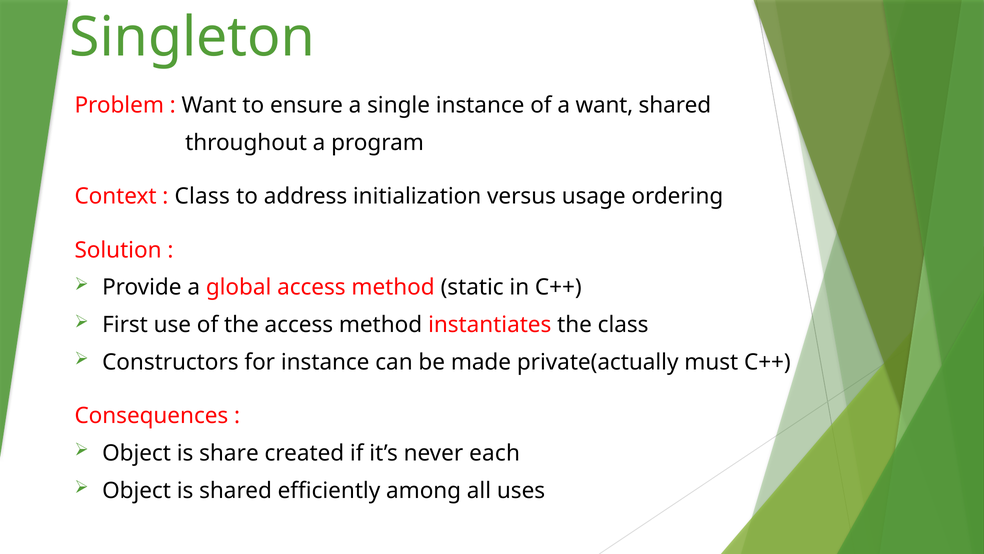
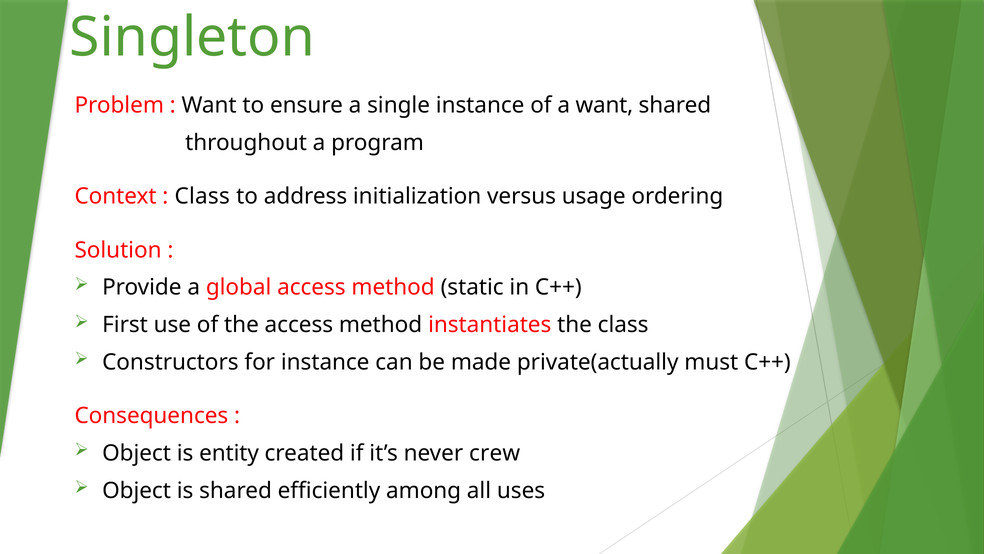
share: share -> entity (229, 453)
each: each -> crew (495, 453)
